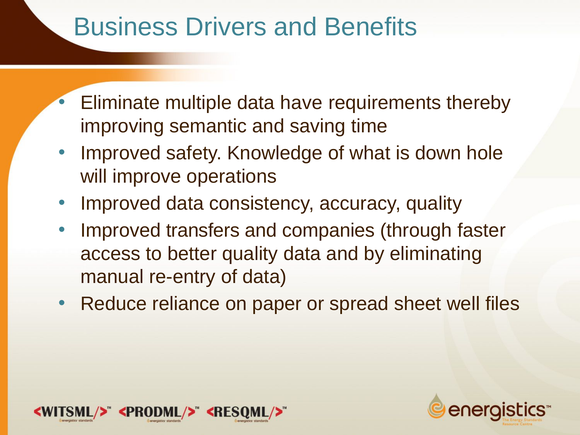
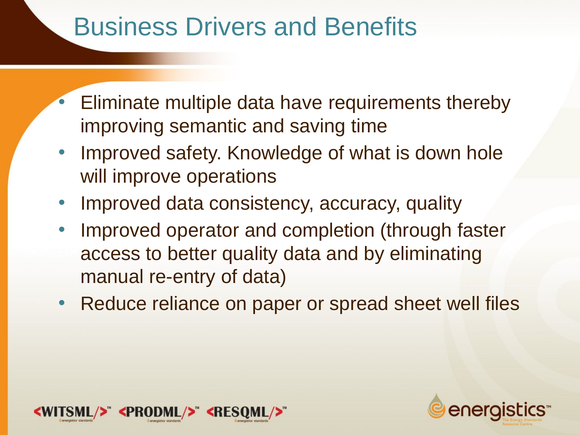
transfers: transfers -> operator (203, 230)
companies: companies -> completion (329, 230)
